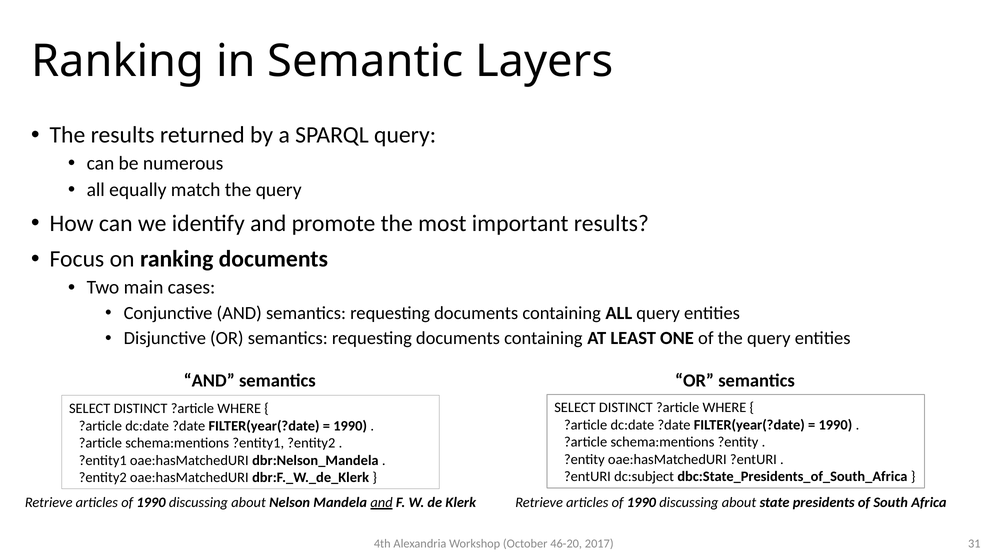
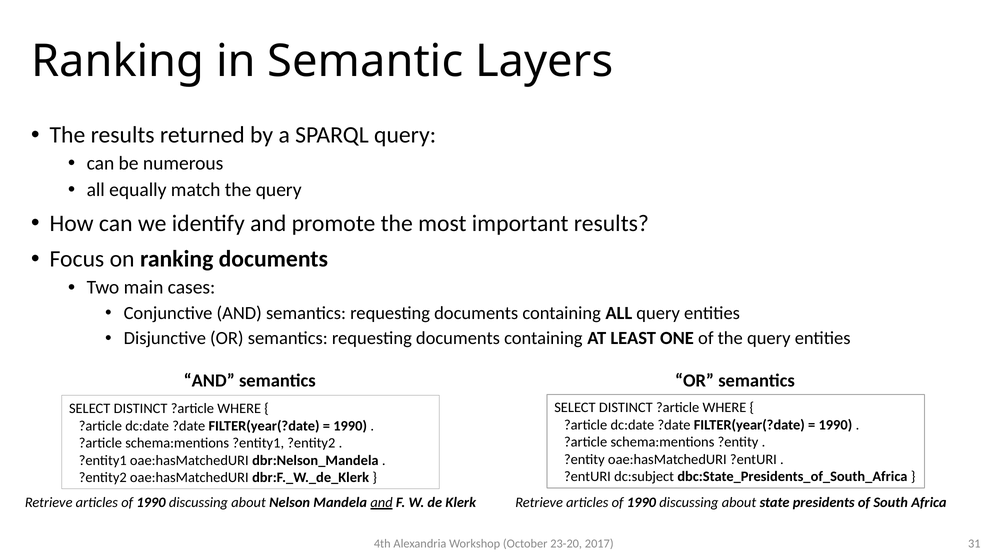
46-20: 46-20 -> 23-20 (566, 544)
